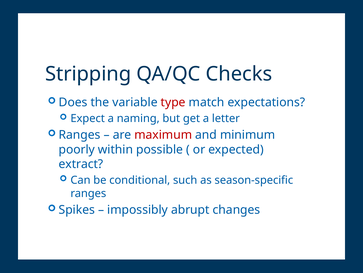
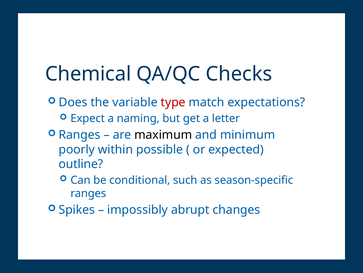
Stripping: Stripping -> Chemical (88, 74)
maximum colour: red -> black (163, 135)
extract: extract -> outline (81, 164)
